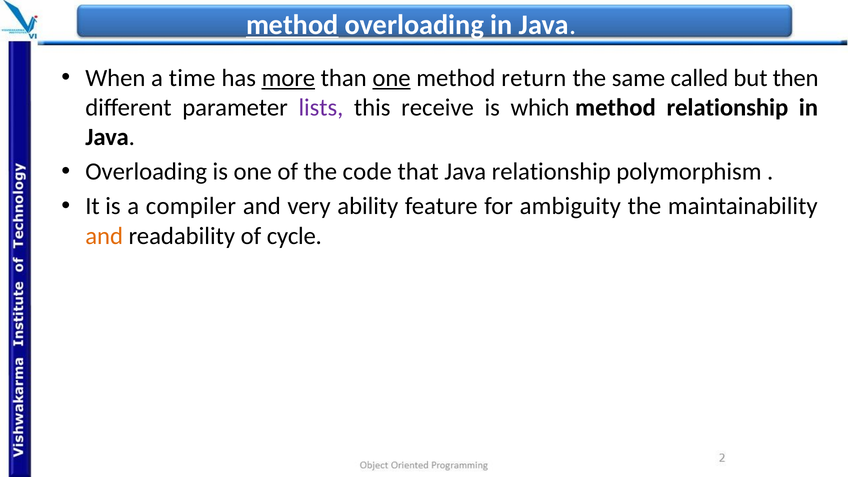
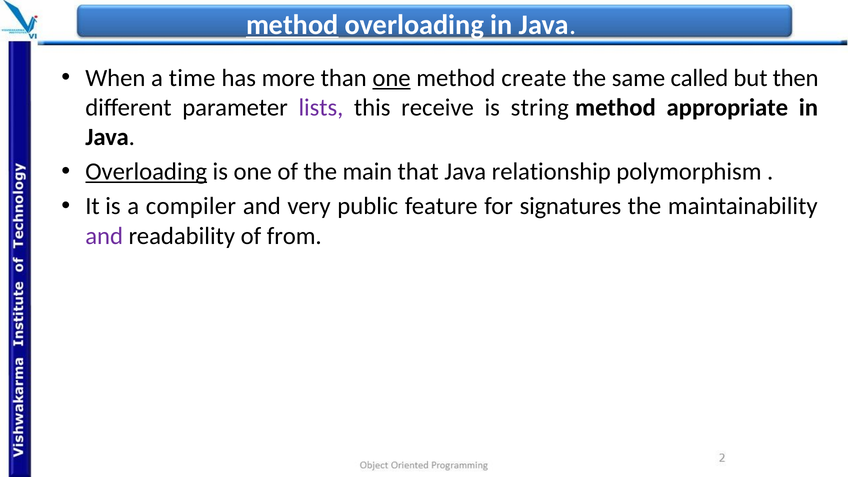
more underline: present -> none (288, 78)
return: return -> create (534, 78)
which: which -> string (540, 108)
method relationship: relationship -> appropriate (727, 108)
Overloading underline: none -> present (146, 172)
code: code -> main (367, 172)
ability: ability -> public (368, 206)
ambiguity: ambiguity -> signatures (570, 206)
and colour: orange -> purple (104, 236)
cycle: cycle -> from (294, 236)
